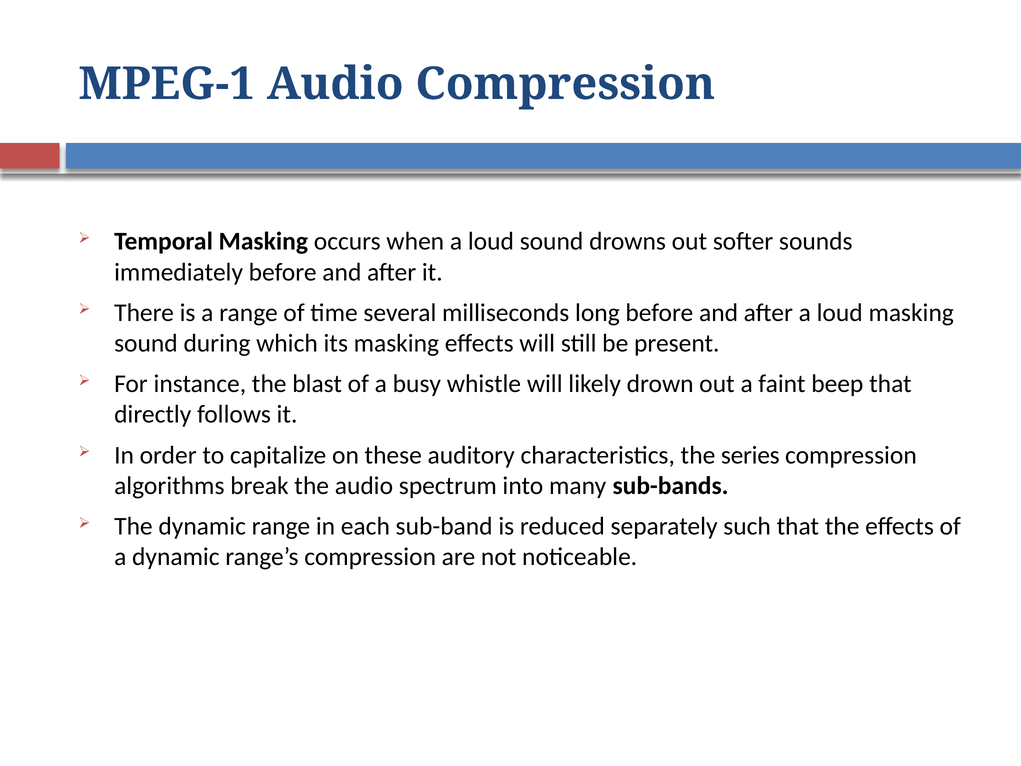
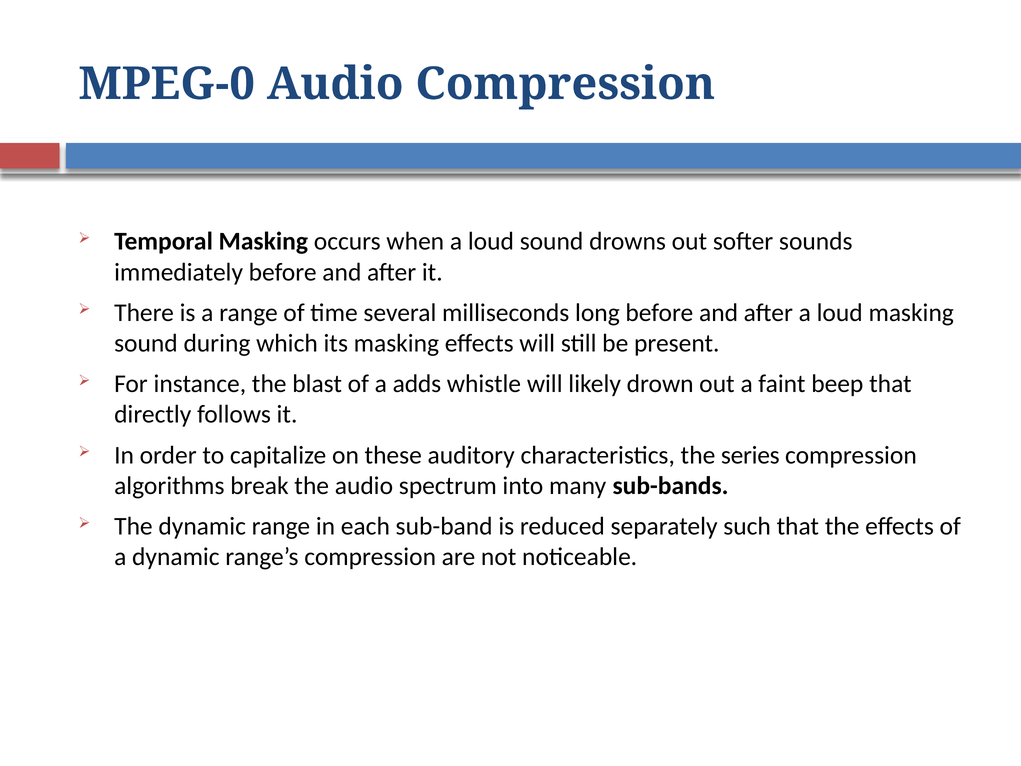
MPEG-1: MPEG-1 -> MPEG-0 (167, 84)
busy: busy -> adds (417, 384)
